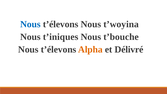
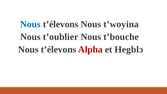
t’iniques: t’iniques -> t’oublier (61, 37)
Alpha colour: orange -> red (90, 49)
Délivré: Délivré -> Hegblɔ (129, 49)
